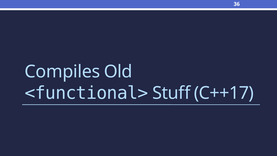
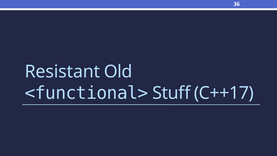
Compiles: Compiles -> Resistant (62, 72)
